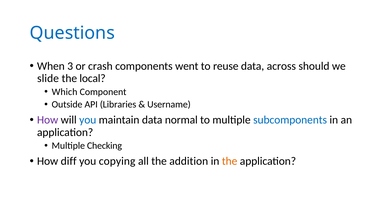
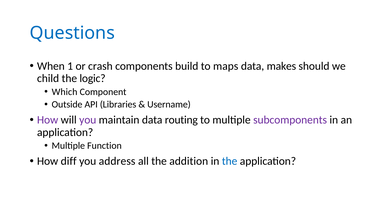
3: 3 -> 1 (70, 66)
went: went -> build (187, 66)
reuse: reuse -> maps (226, 66)
across: across -> makes (281, 66)
slide: slide -> child (48, 78)
local: local -> logic (93, 78)
you colour: blue -> purple (88, 120)
normal: normal -> routing (181, 120)
subcomponents colour: blue -> purple (290, 120)
Checking: Checking -> Function (104, 145)
copying: copying -> address (117, 161)
the colour: orange -> blue (230, 161)
